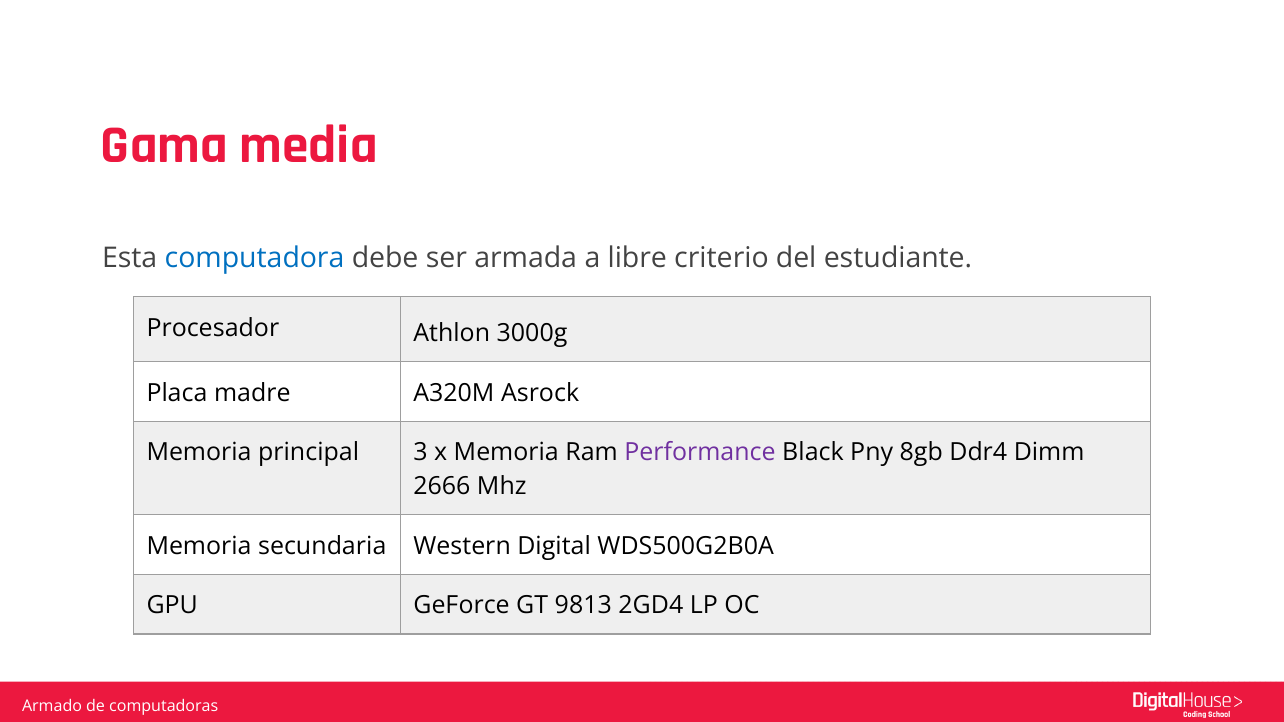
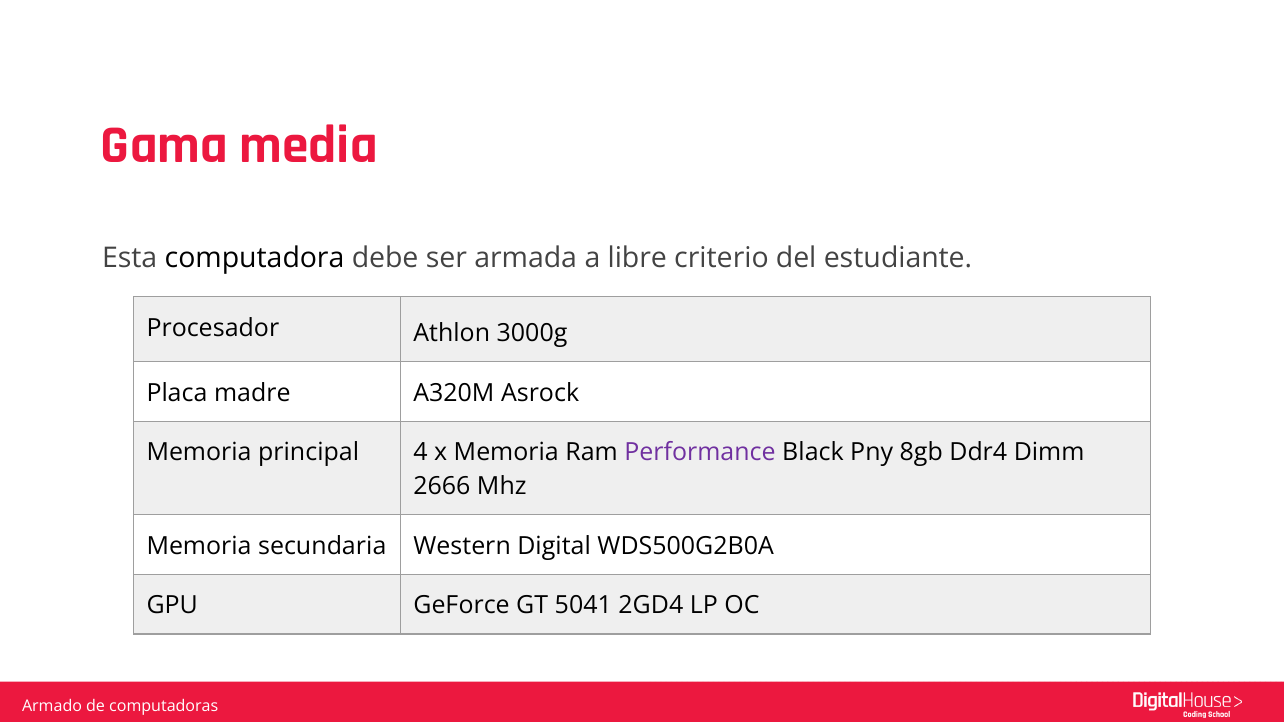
computadora colour: blue -> black (255, 258)
3: 3 -> 4 (421, 453)
9813: 9813 -> 5041 (583, 606)
